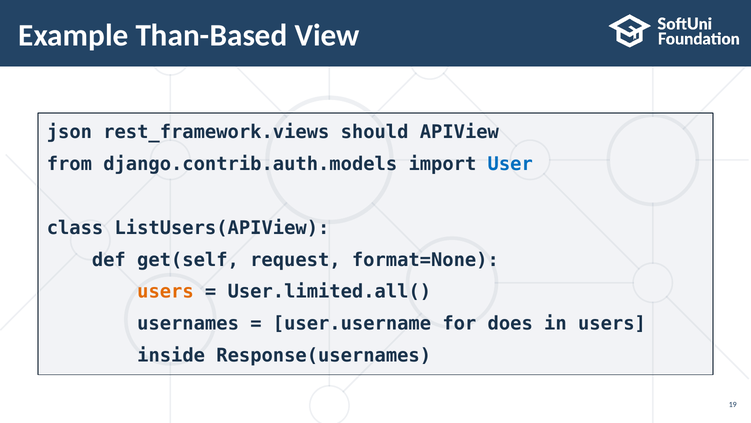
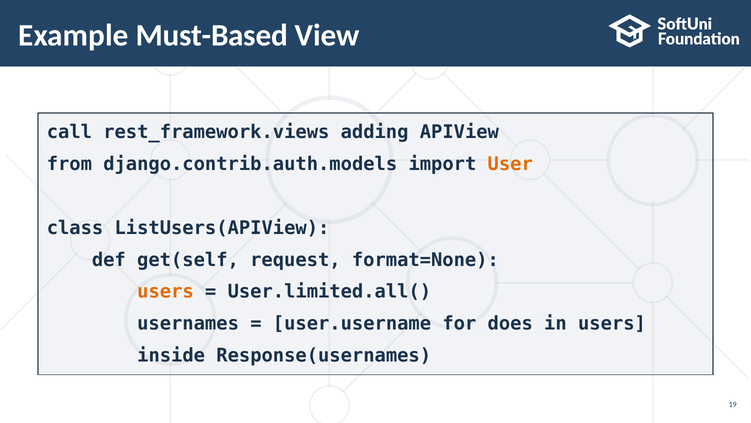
Than-Based: Than-Based -> Must-Based (212, 36)
json: json -> call (69, 132)
should: should -> adding (375, 132)
User colour: blue -> orange (510, 164)
